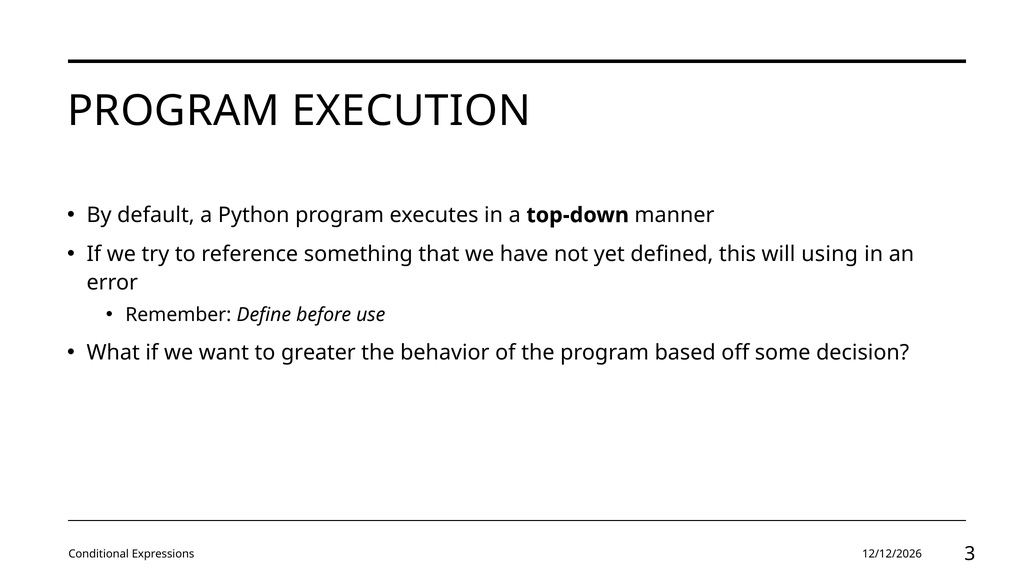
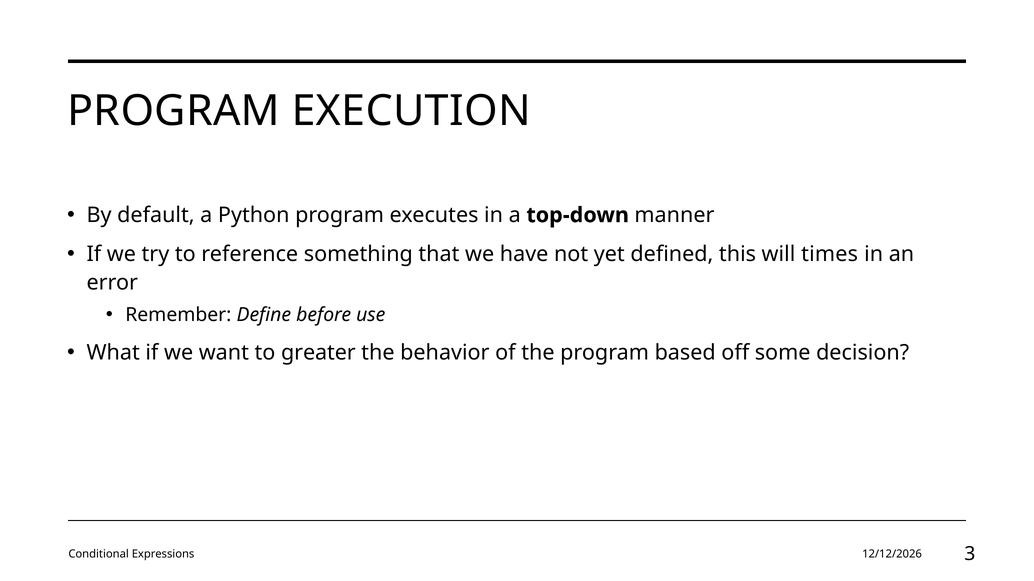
using: using -> times (830, 255)
